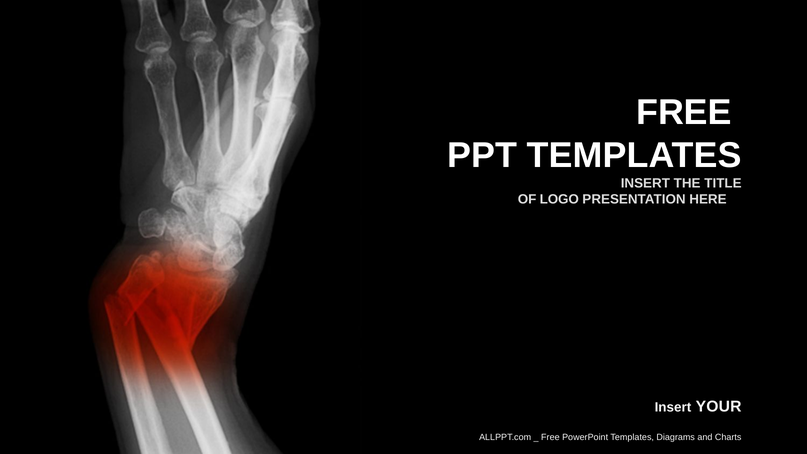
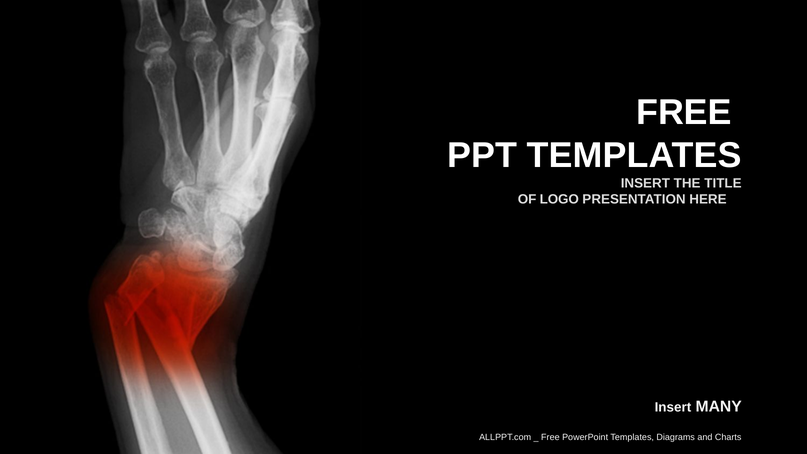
YOUR: YOUR -> MANY (719, 407)
